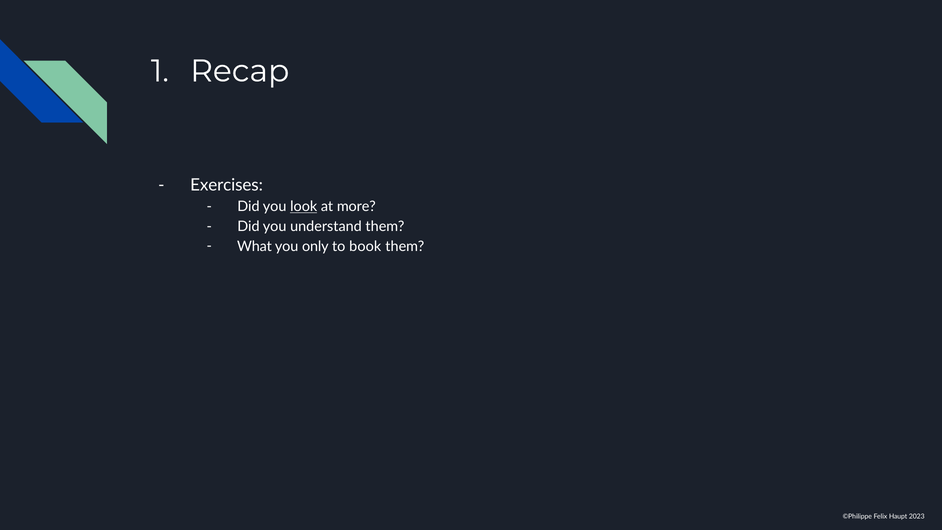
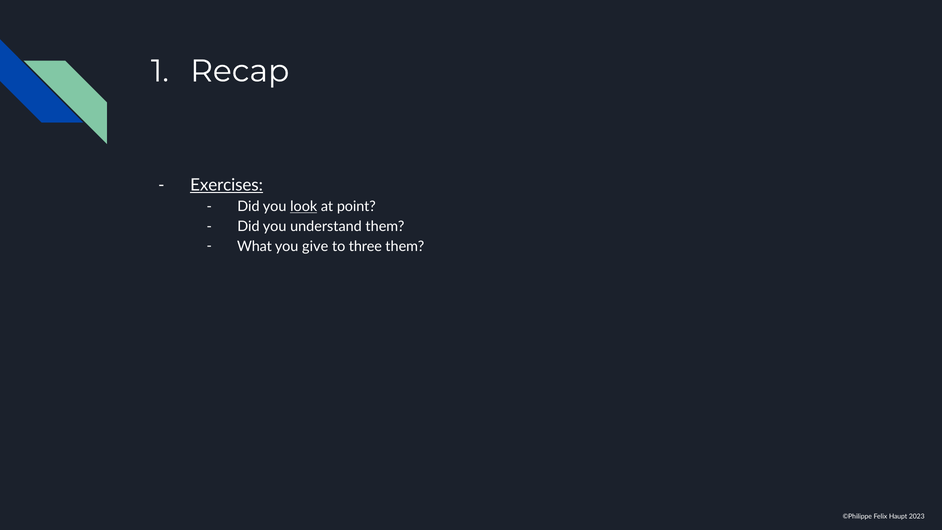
Exercises underline: none -> present (227, 185)
more: more -> point (356, 207)
only: only -> give (315, 246)
book: book -> three (365, 246)
